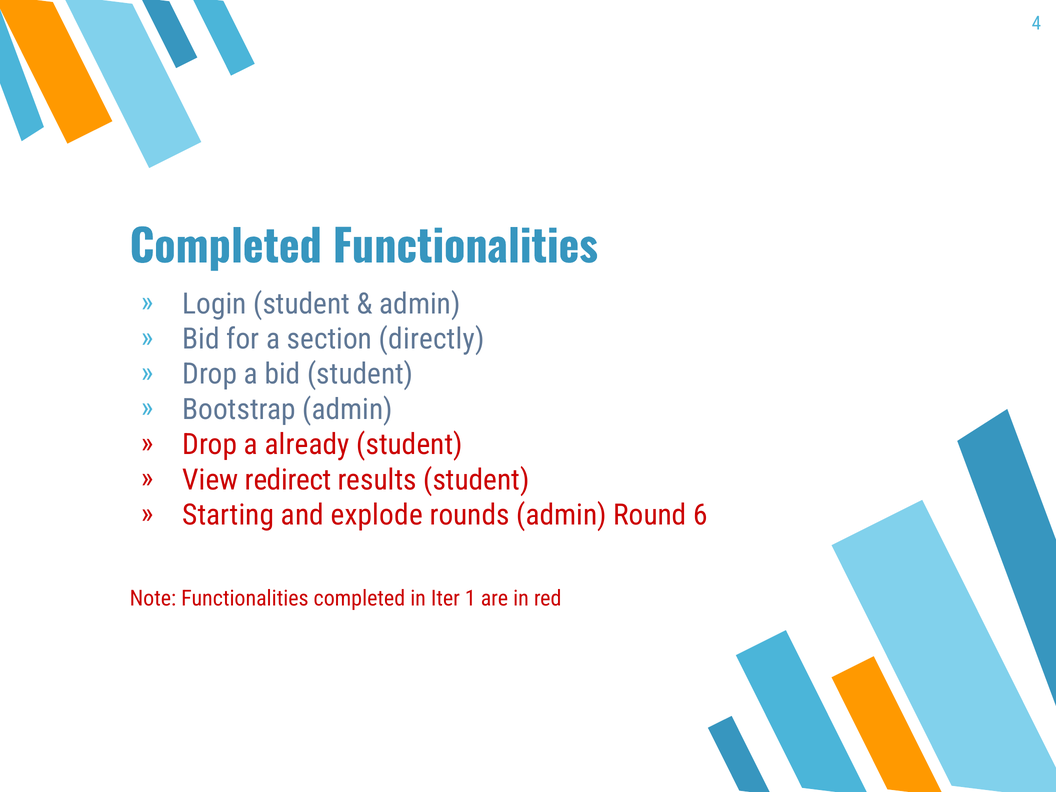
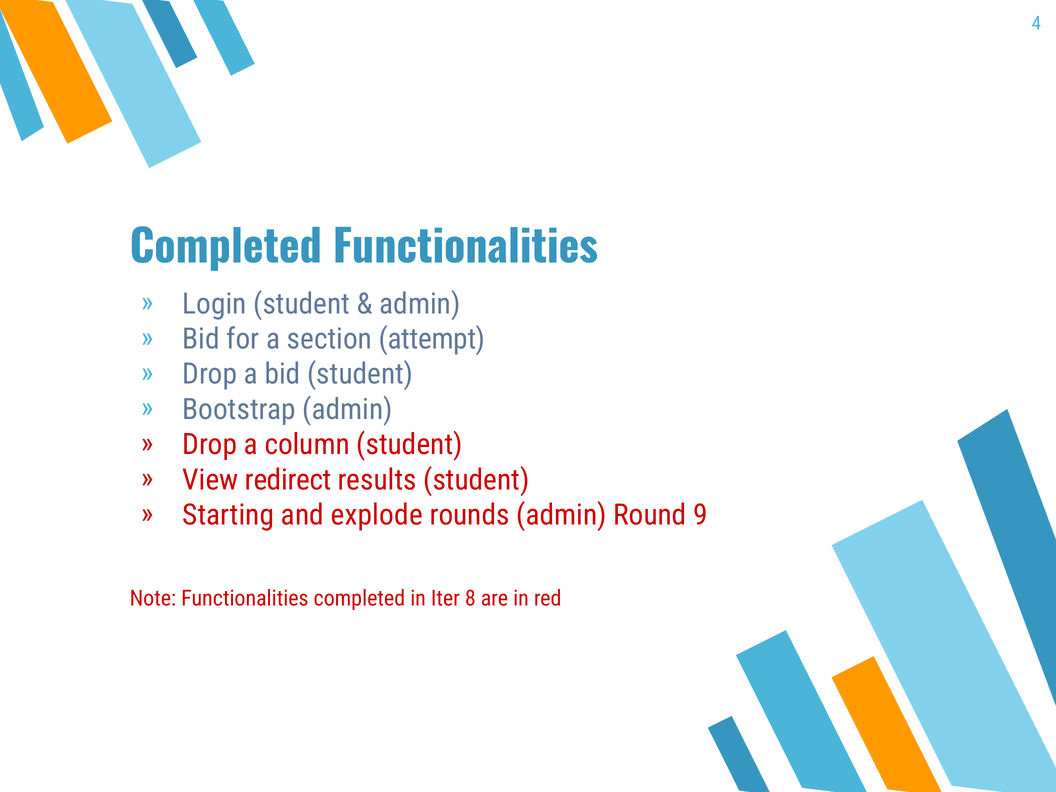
directly: directly -> attempt (432, 339)
already: already -> column (307, 445)
6: 6 -> 9 (700, 515)
1: 1 -> 8 (470, 598)
